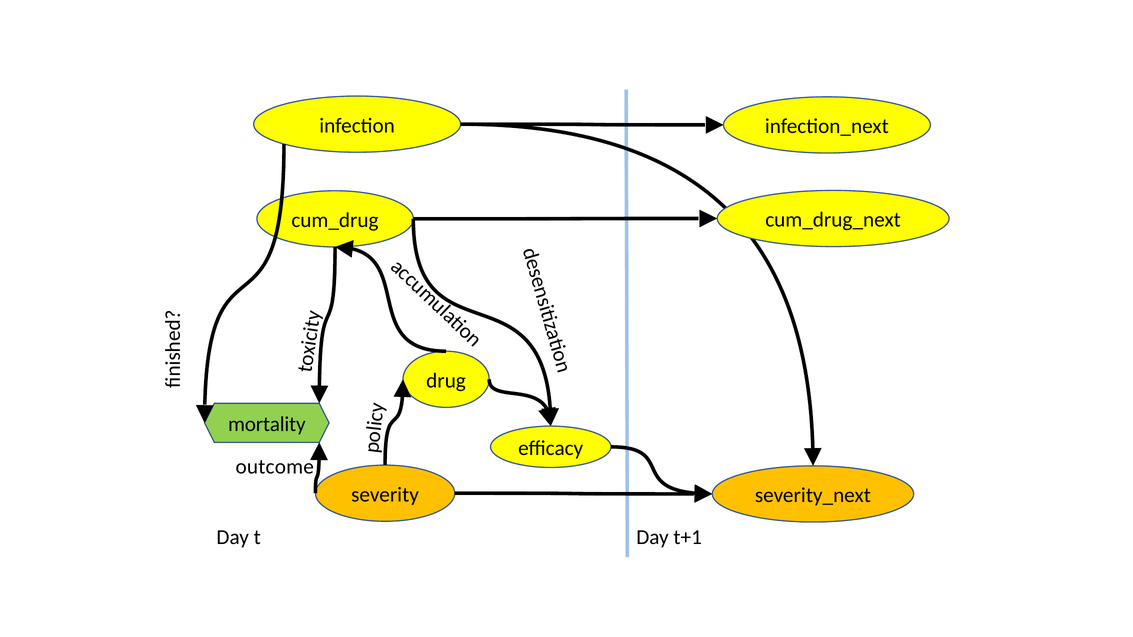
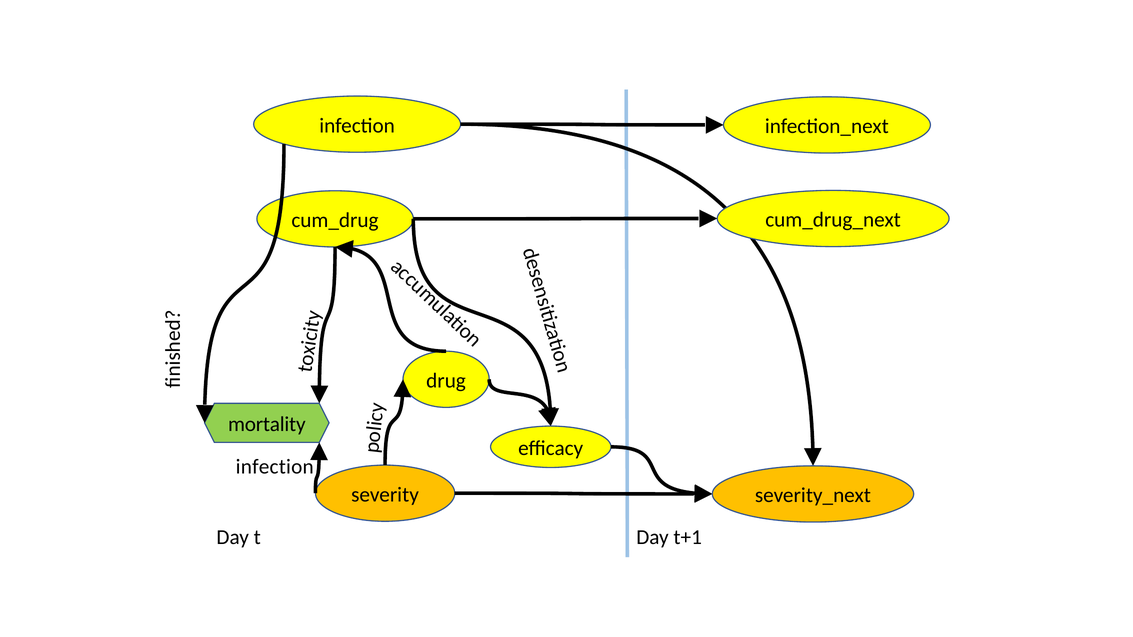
outcome: outcome -> infection (275, 467)
